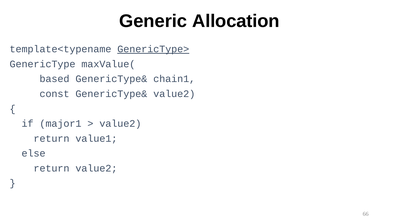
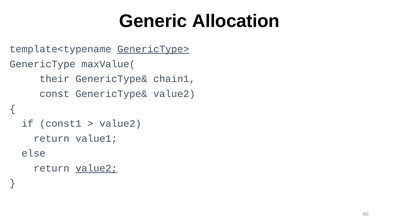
based: based -> their (54, 79)
major1: major1 -> const1 (60, 124)
value2 underline: none -> present (96, 169)
